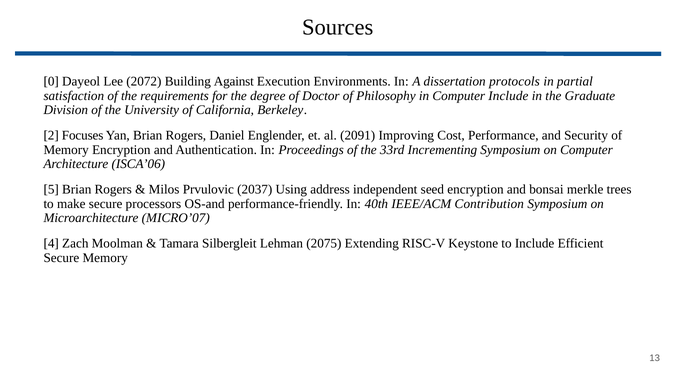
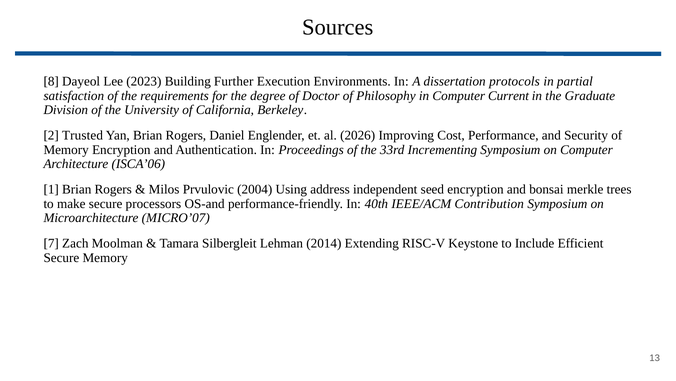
0: 0 -> 8 (51, 81)
2072: 2072 -> 2023 (144, 81)
Against: Against -> Further (234, 81)
Computer Include: Include -> Current (509, 96)
Focuses: Focuses -> Trusted (83, 135)
2091: 2091 -> 2026 (358, 135)
5: 5 -> 1 (51, 189)
2037: 2037 -> 2004 (255, 189)
4: 4 -> 7 (51, 243)
2075: 2075 -> 2014 (324, 243)
